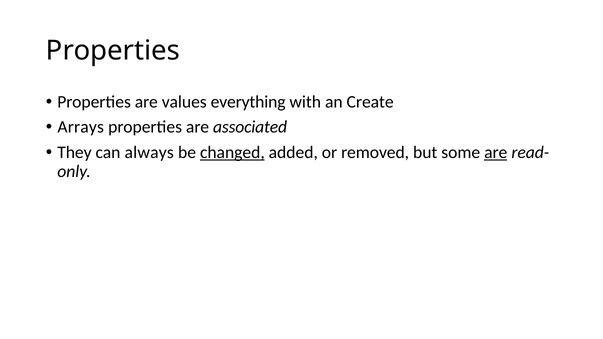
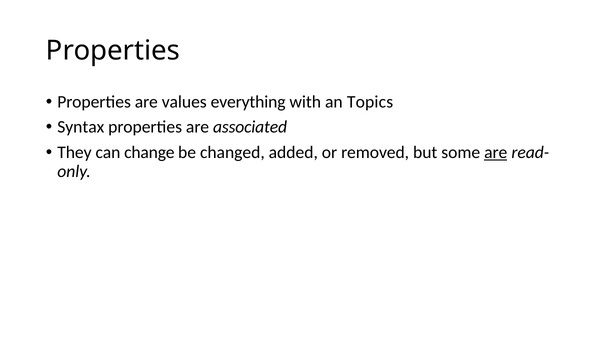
Create: Create -> Topics (370, 102)
Arrays: Arrays -> Syntax (81, 127)
always: always -> change (149, 153)
changed underline: present -> none (232, 153)
